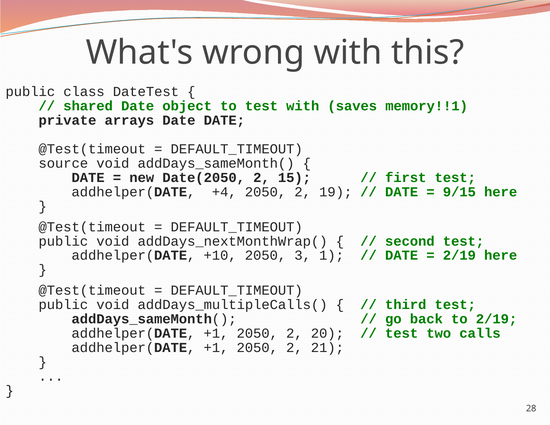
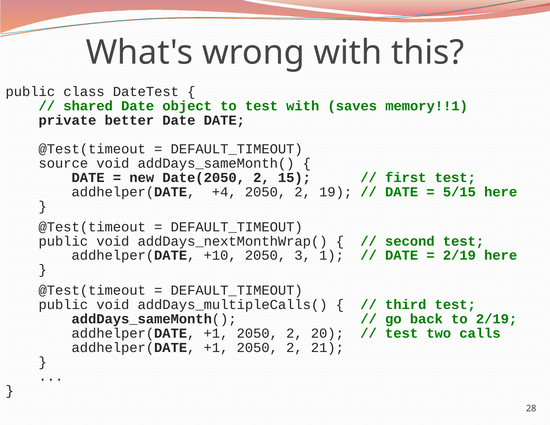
arrays: arrays -> better (129, 120)
9/15: 9/15 -> 5/15 (459, 192)
